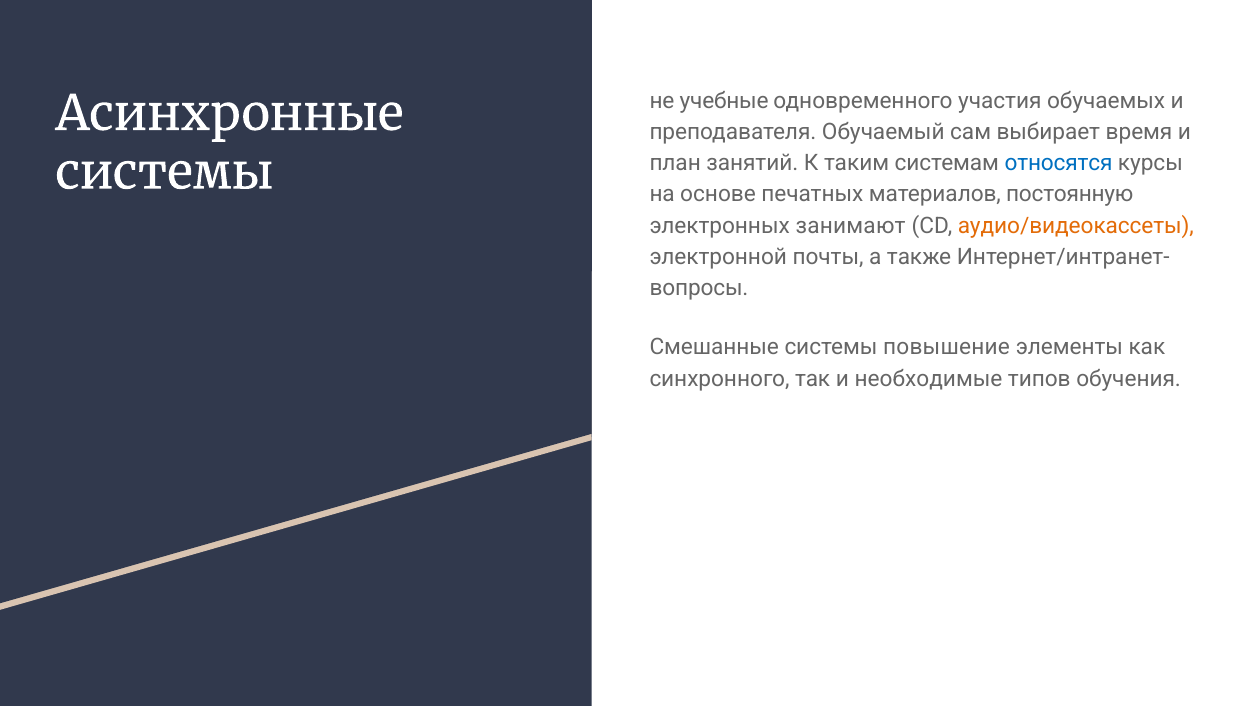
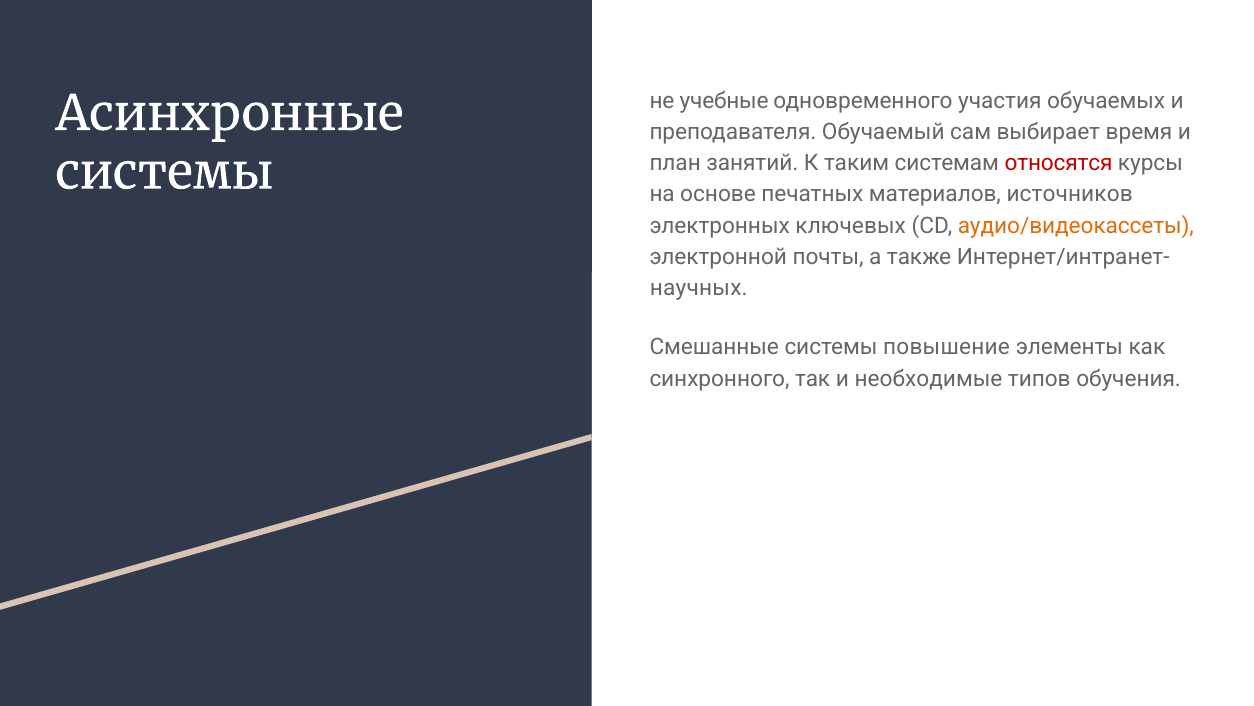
относятся colour: blue -> red (1059, 163)
постоянную: постоянную -> источников (1070, 194)
занимают: занимают -> ключевых (851, 225)
вопросы: вопросы -> научных (699, 288)
